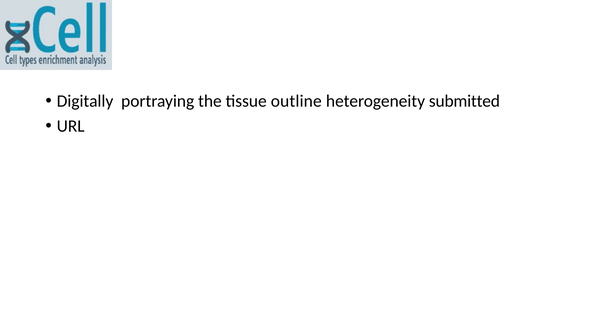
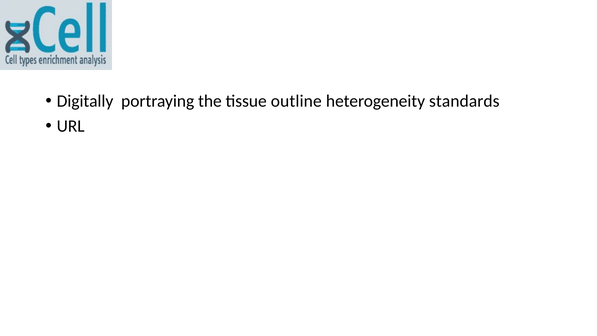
submitted: submitted -> standards (464, 101)
